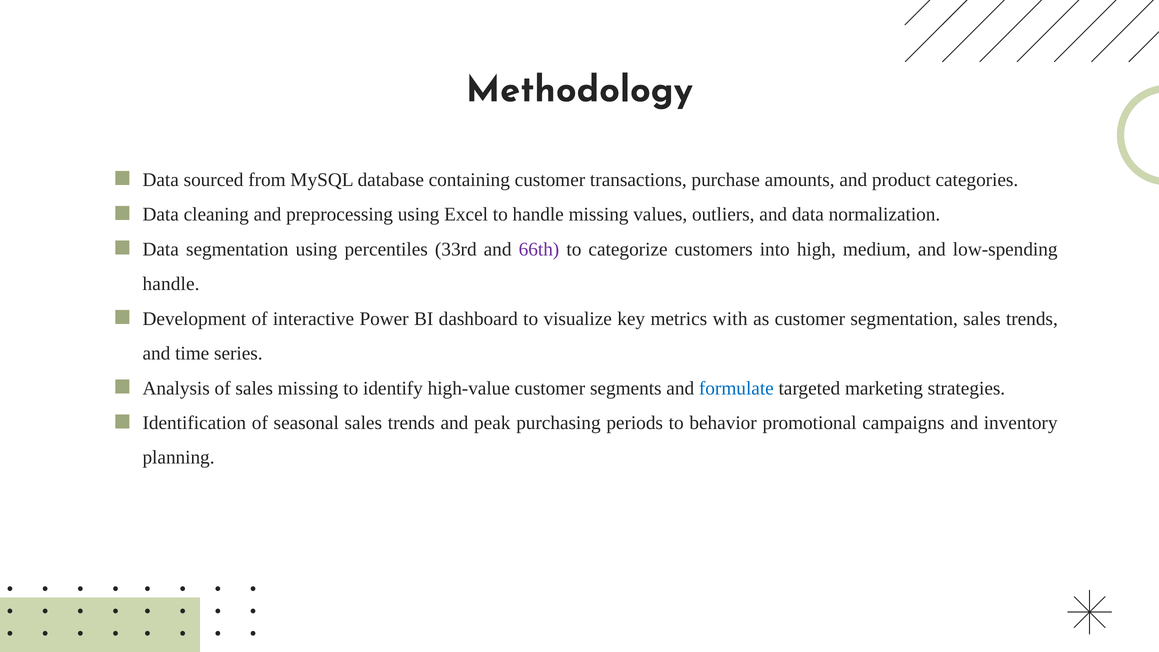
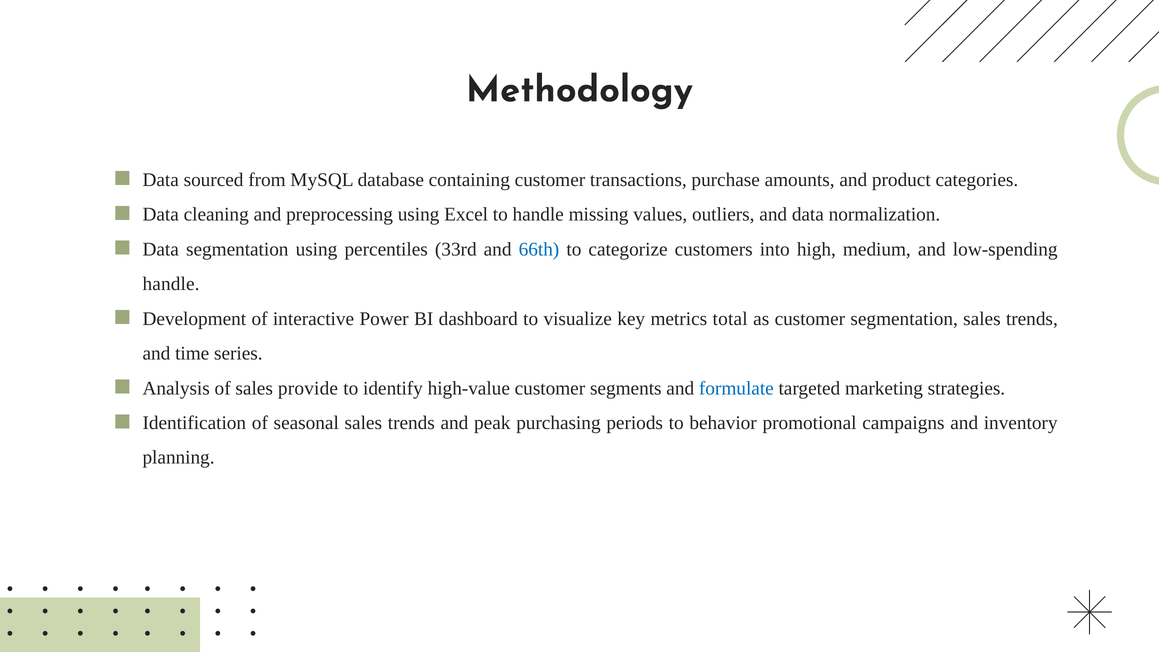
66th colour: purple -> blue (539, 249)
with: with -> total (730, 319)
sales missing: missing -> provide (308, 388)
